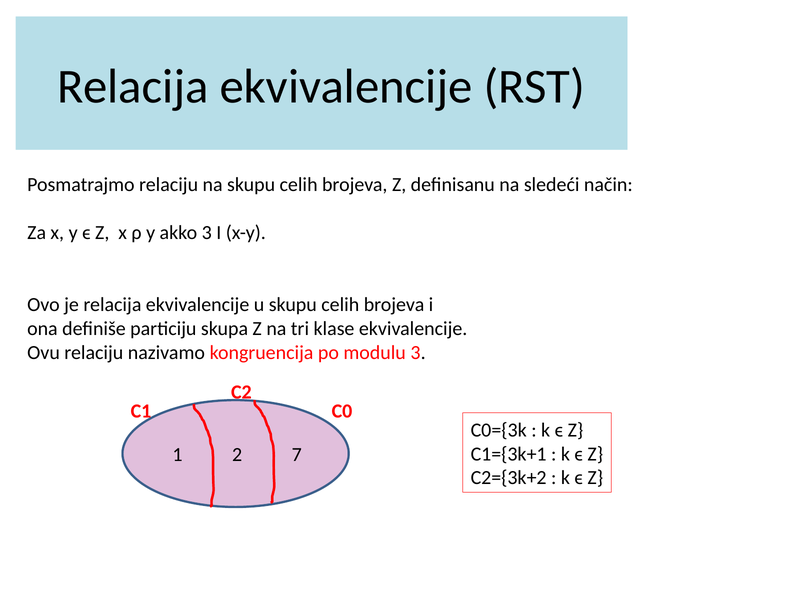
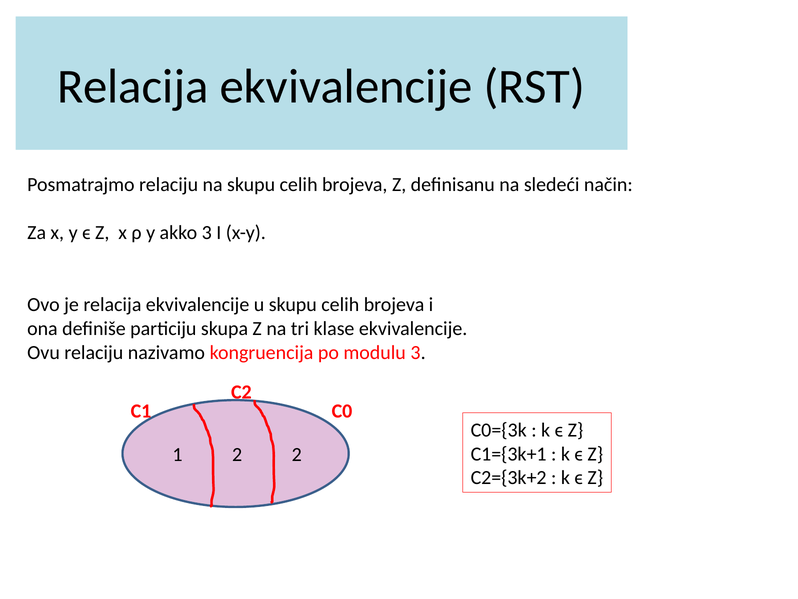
2 7: 7 -> 2 (297, 455)
